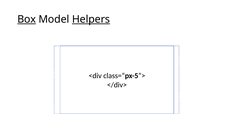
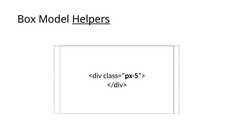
Box underline: present -> none (27, 19)
